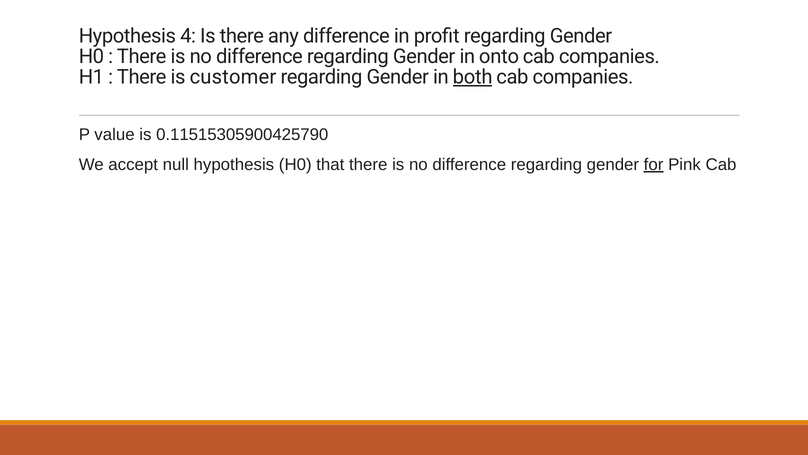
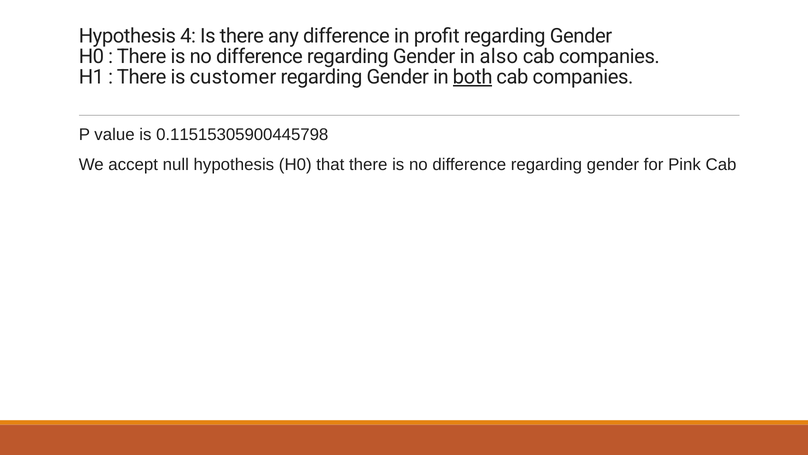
onto: onto -> also (499, 56)
0.11515305900425790: 0.11515305900425790 -> 0.11515305900445798 (242, 134)
for underline: present -> none (654, 164)
